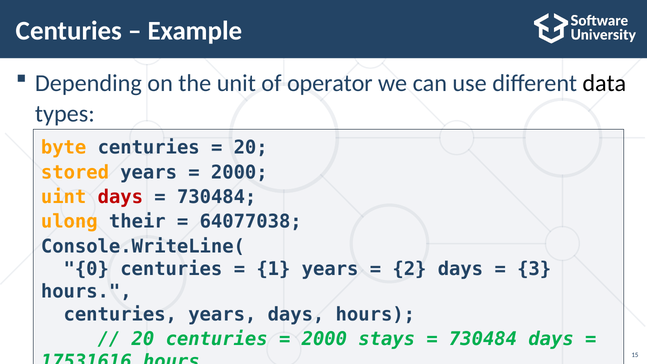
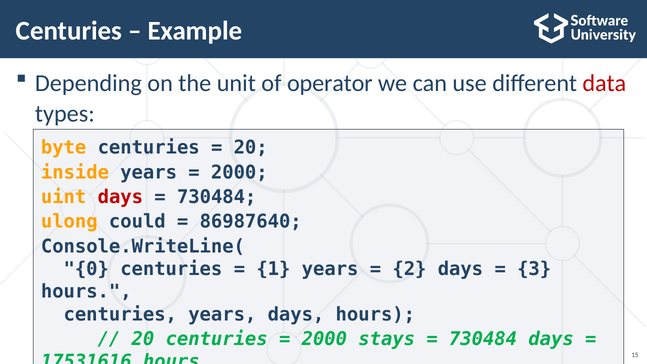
data colour: black -> red (604, 83)
stored: stored -> inside (75, 172)
their: their -> could (137, 222)
64077038: 64077038 -> 86987640 (251, 222)
